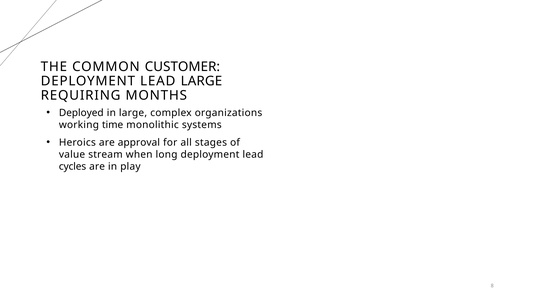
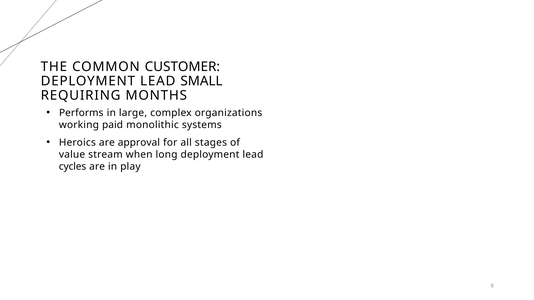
LEAD LARGE: LARGE -> SMALL (202, 81)
Deployed: Deployed -> Performs (81, 113)
time: time -> paid (113, 125)
